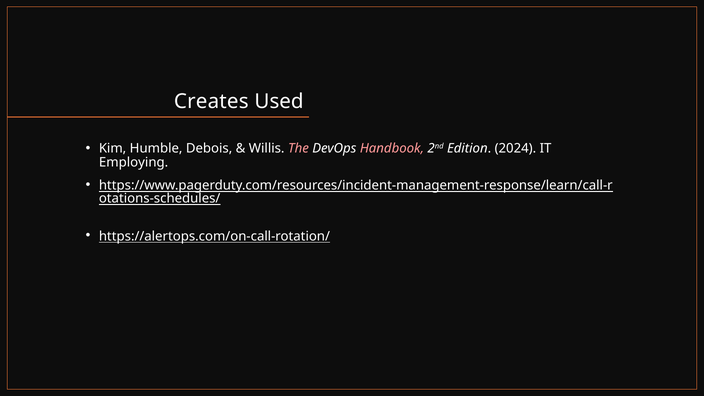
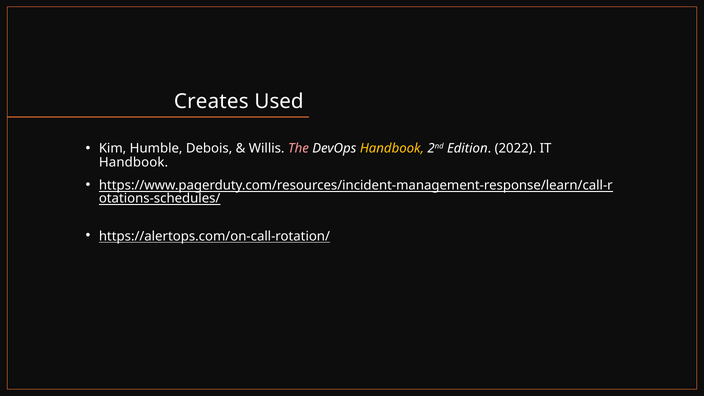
Handbook colour: pink -> yellow (392, 148)
2024: 2024 -> 2022 (515, 148)
Employing: Employing -> Handbook (134, 162)
